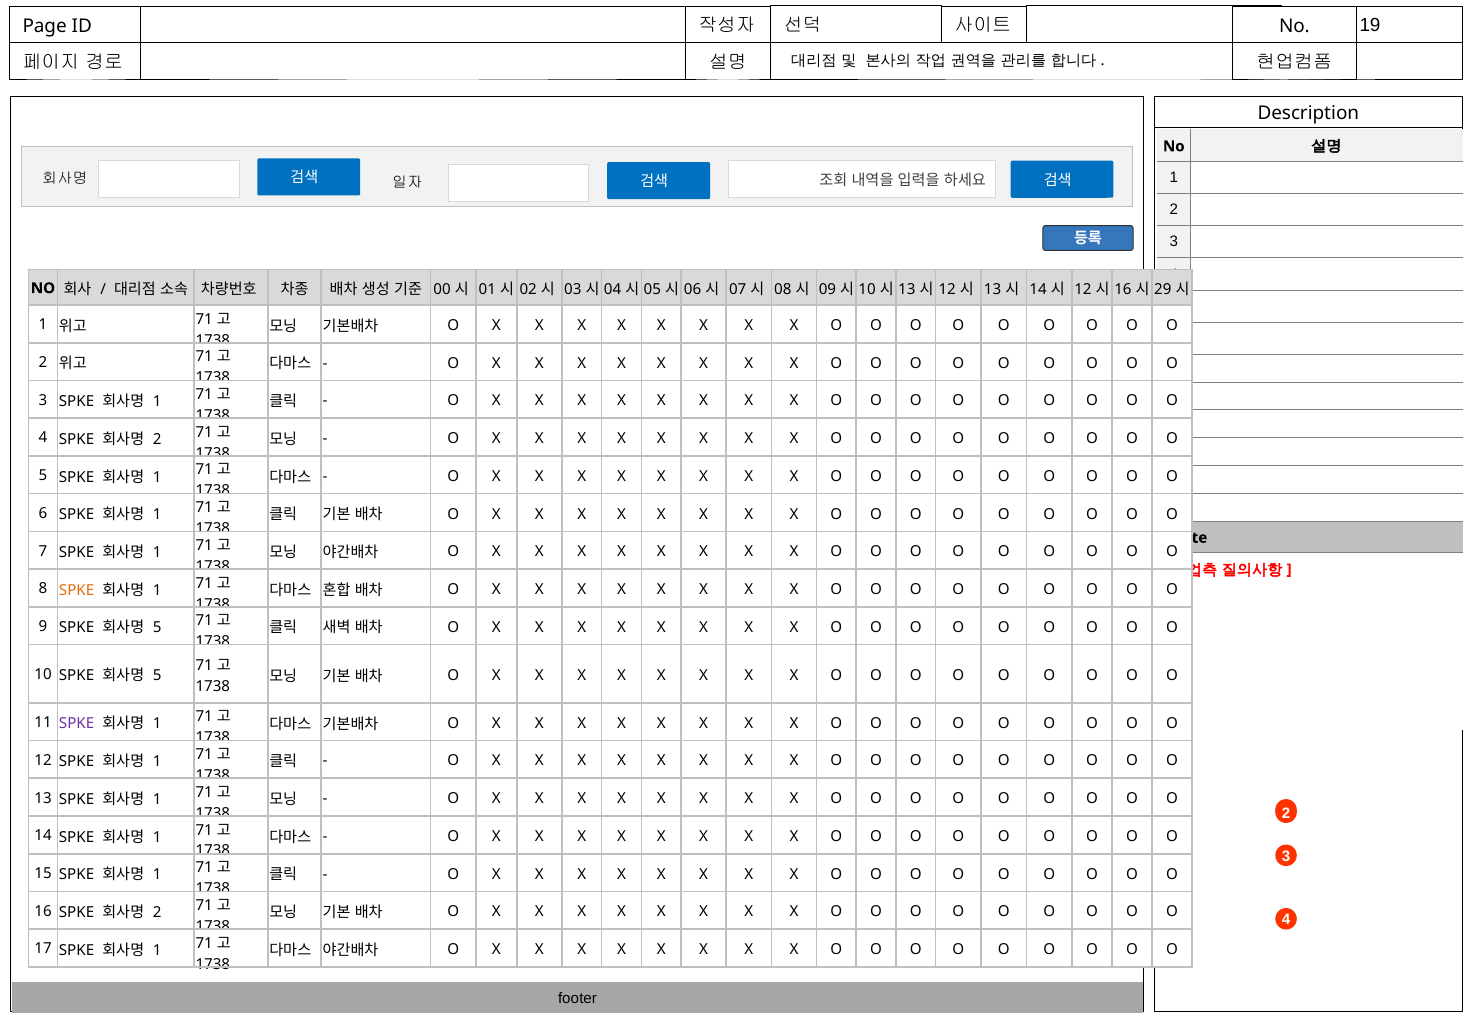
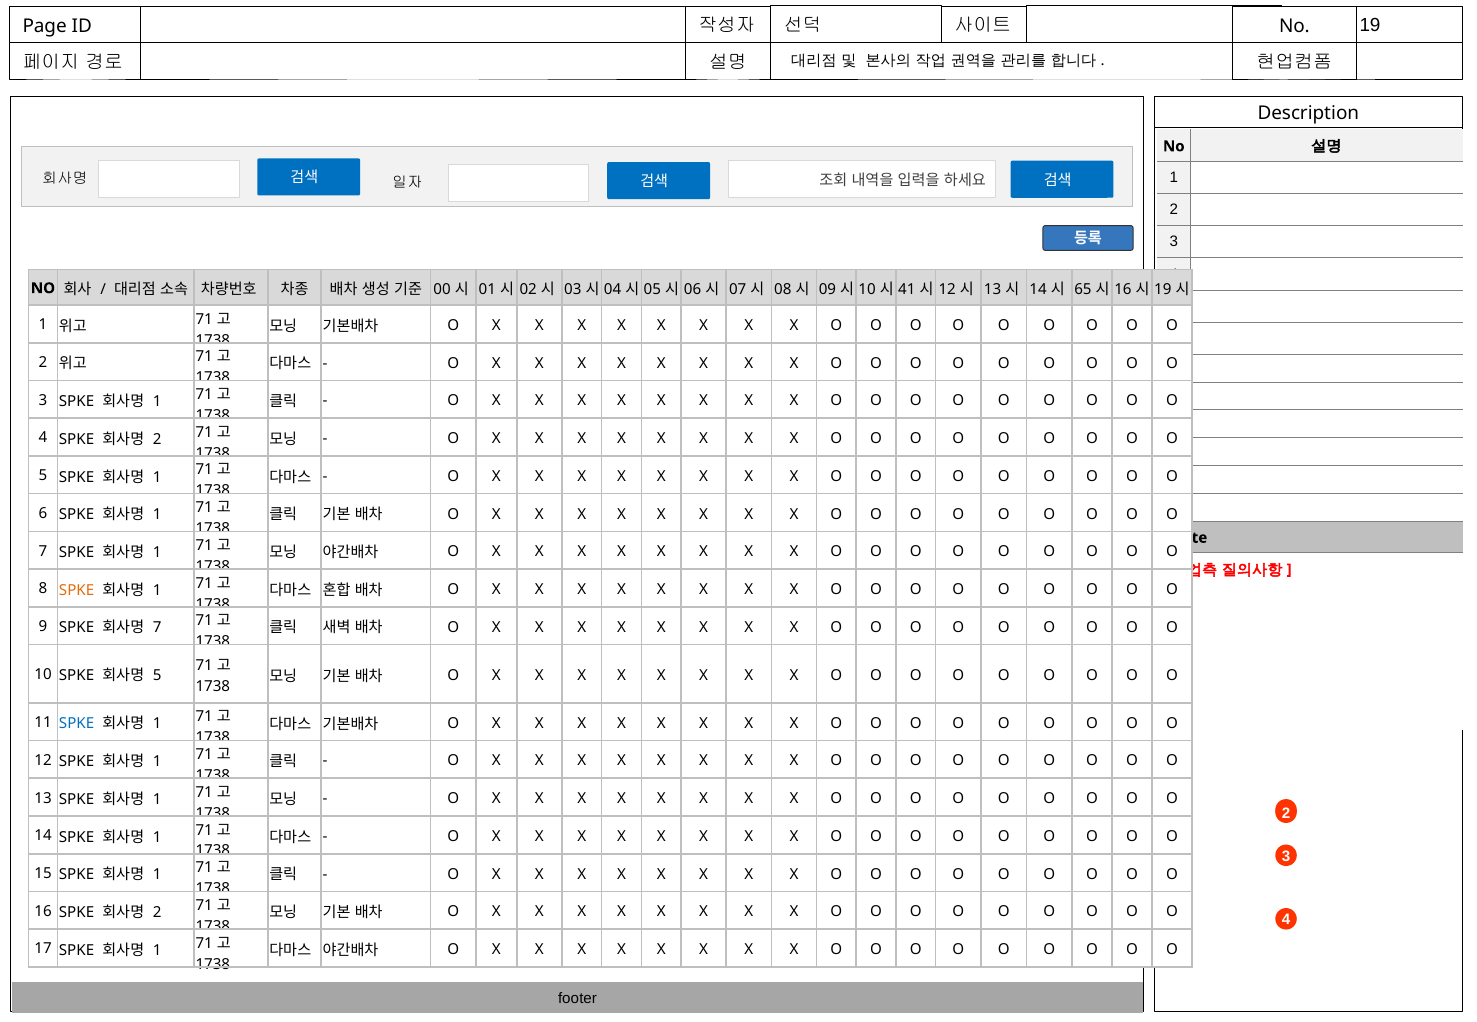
13: 13 -> 41 (907, 290)
12: 12 -> 65 (1083, 290)
29: 29 -> 19 (1163, 290)
5: 5 -> 7 (157, 628)
SPKE colour: purple -> blue (77, 724)
